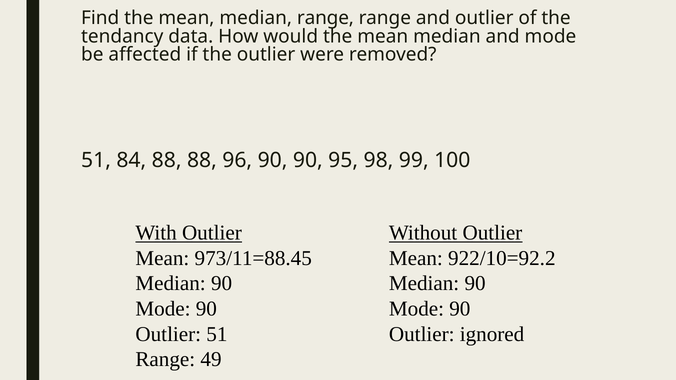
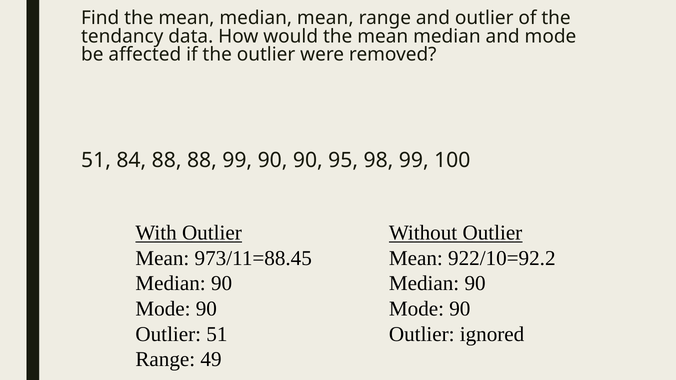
median range: range -> mean (325, 18)
88 96: 96 -> 99 (237, 160)
